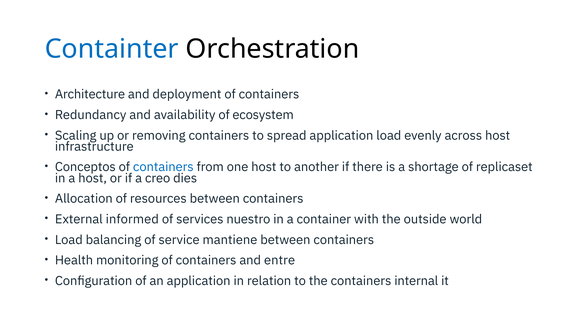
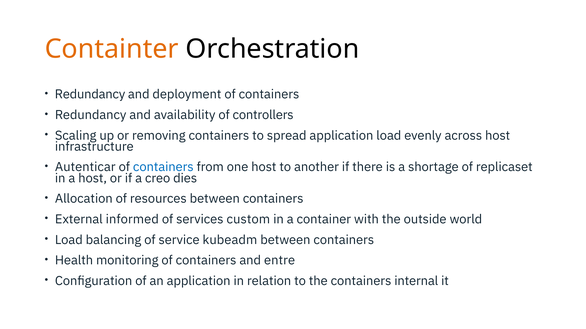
Containter colour: blue -> orange (112, 49)
Architecture: Architecture -> Redundancy (90, 95)
ecosystem: ecosystem -> controllers (263, 115)
Conceptos: Conceptos -> Autenticar (85, 167)
nuestro: nuestro -> custom (248, 220)
mantiene: mantiene -> kubeadm (230, 240)
